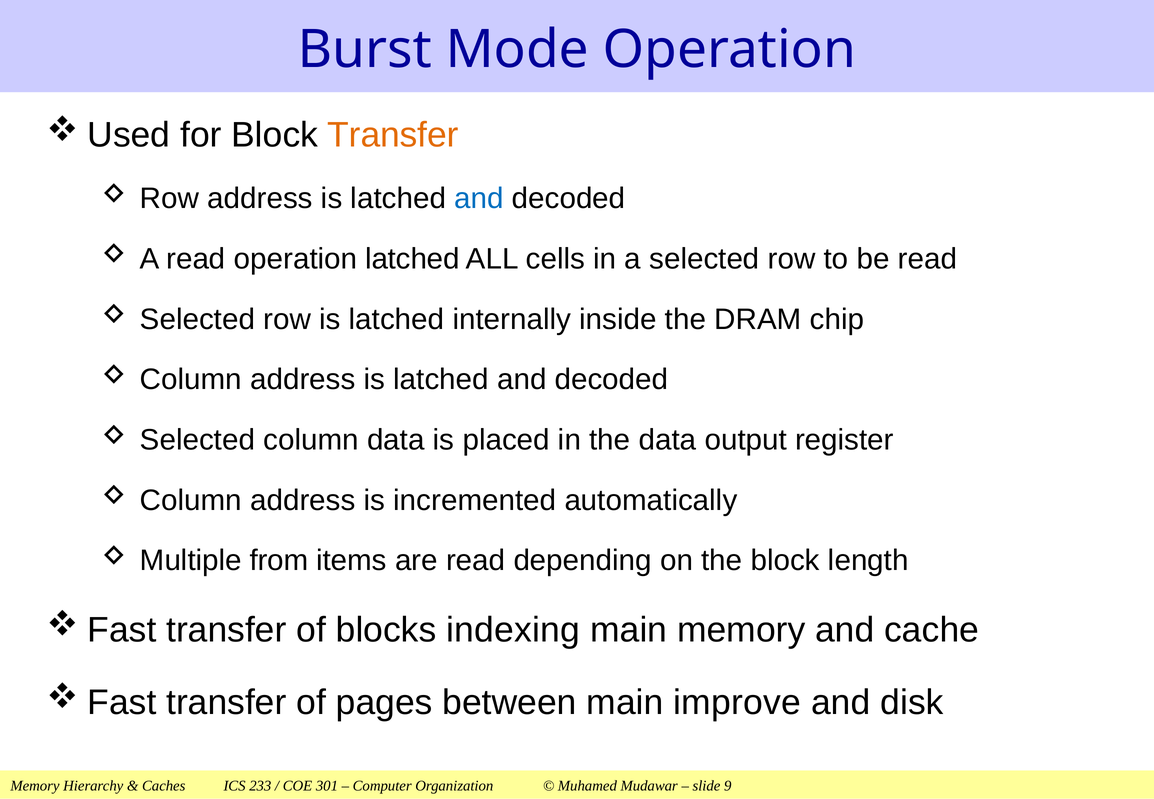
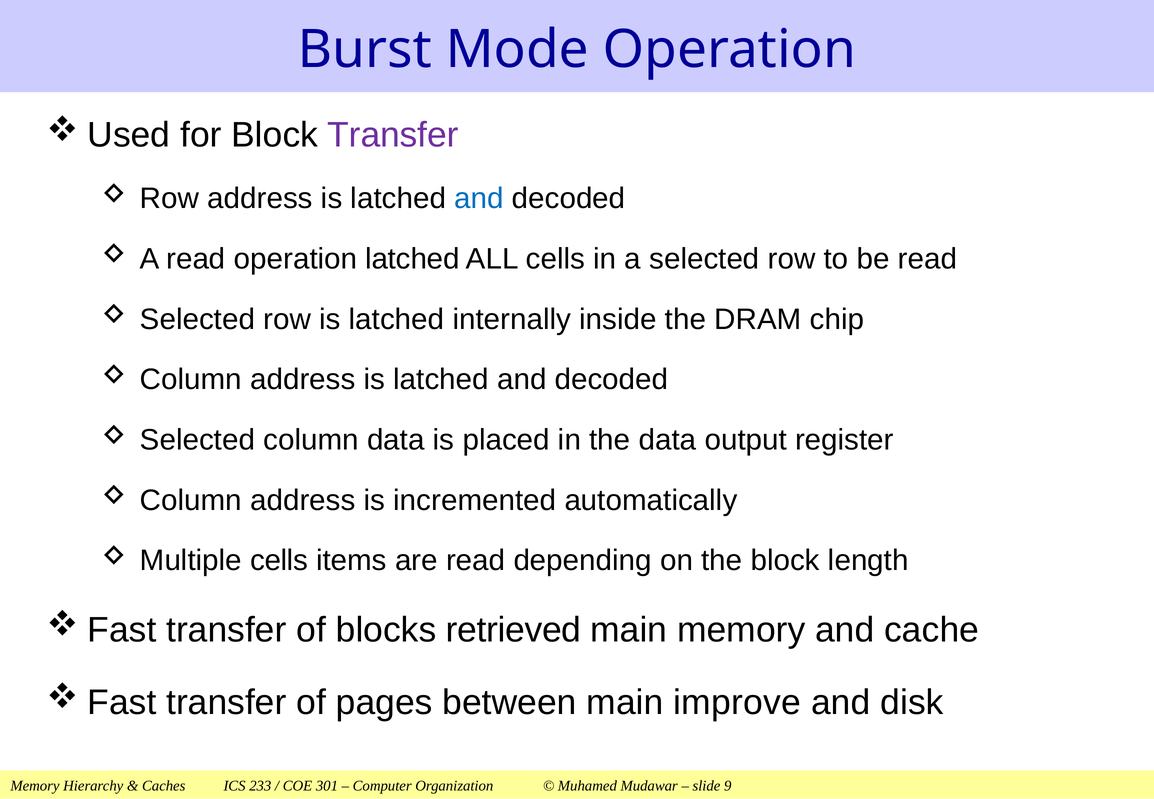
Transfer colour: orange -> purple (393, 135)
Multiple from: from -> cells (279, 561)
indexing: indexing -> retrieved (514, 630)
